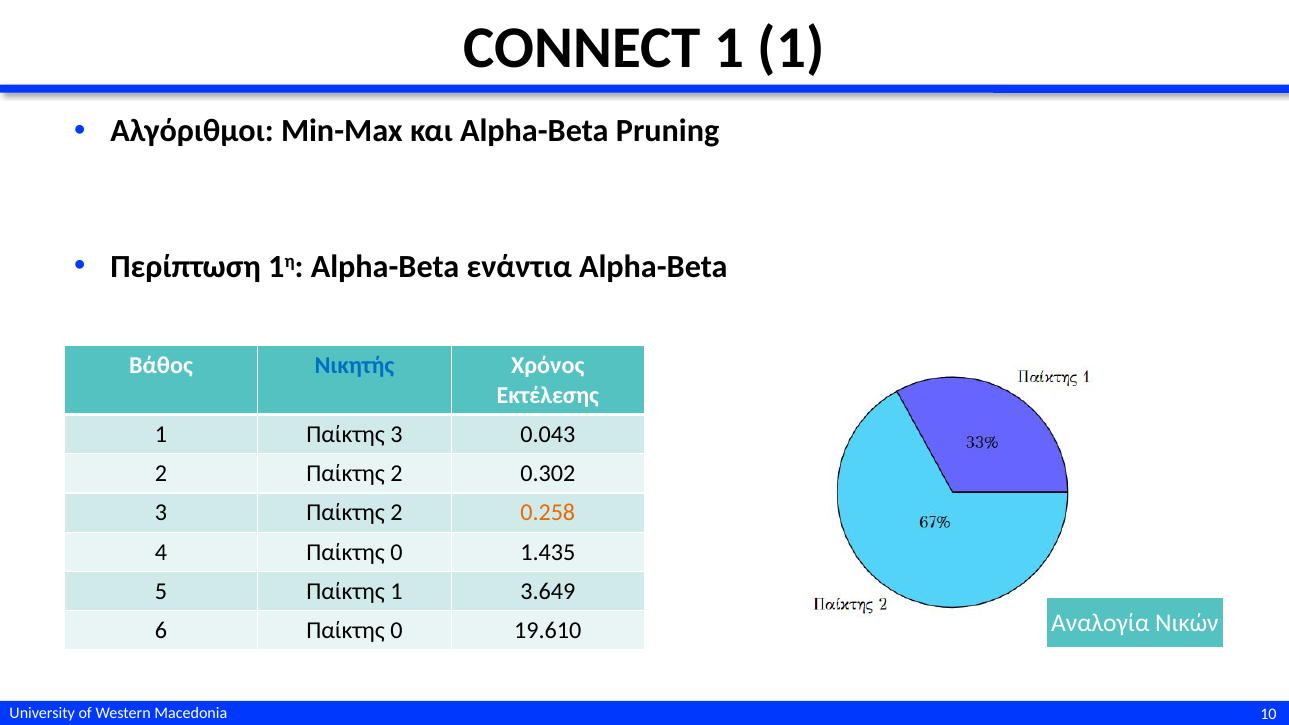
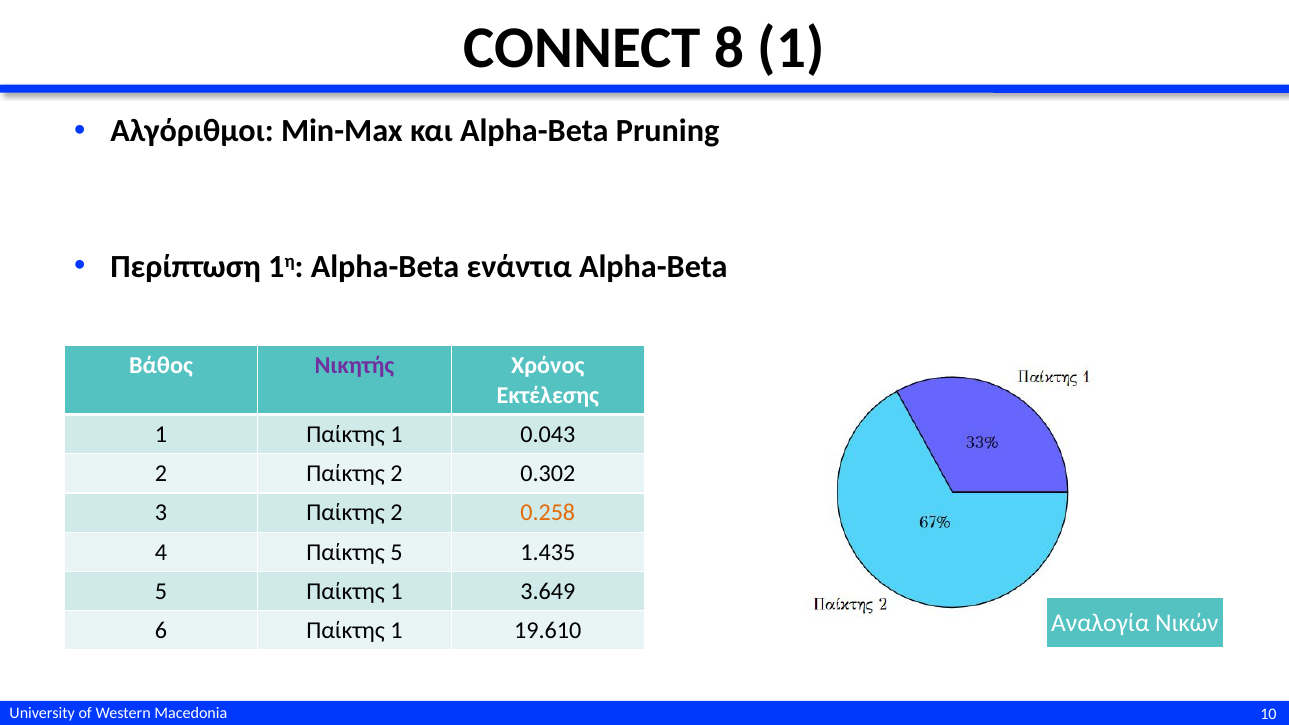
CONNECT 1: 1 -> 8 (729, 48)
Νικητής colour: blue -> purple (354, 366)
1 Παίκτης 3: 3 -> 1 (396, 434)
4 Παίκτης 0: 0 -> 5 (396, 552)
6 Παίκτης 0: 0 -> 1 (396, 630)
